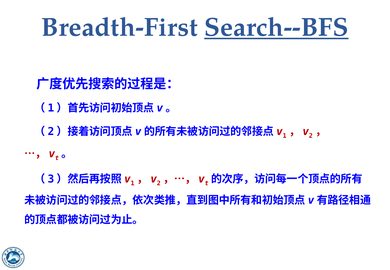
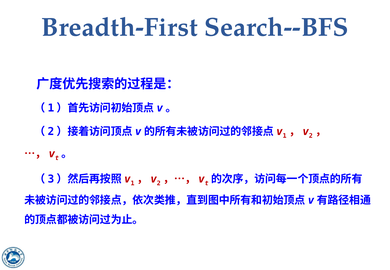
Search--BFS underline: present -> none (276, 27)
